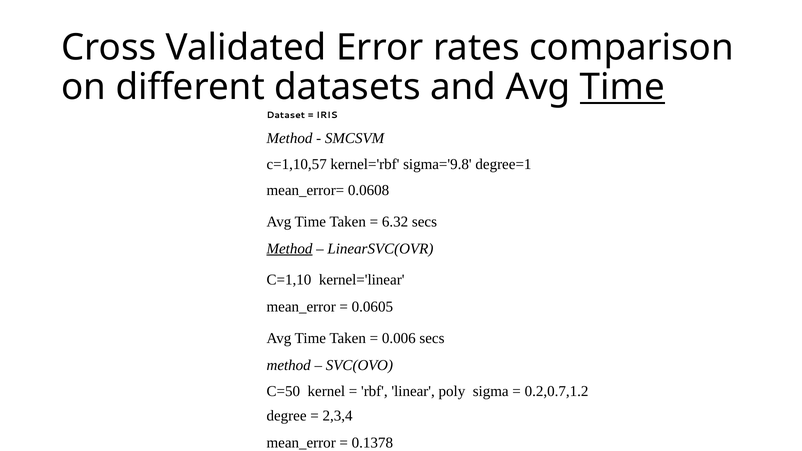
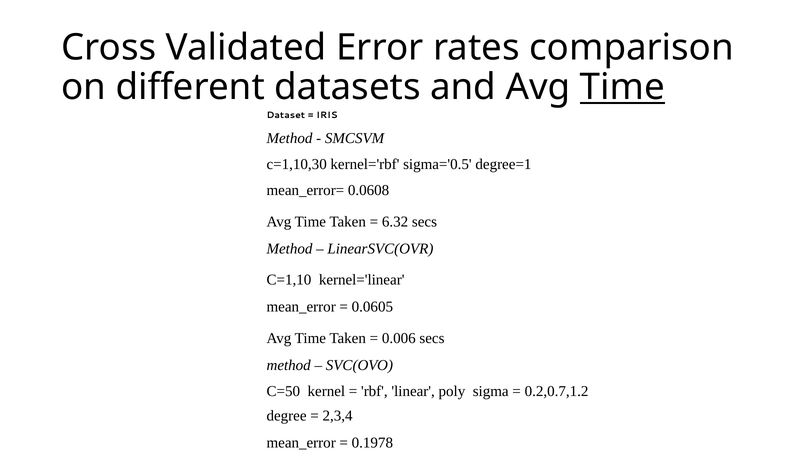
c=1,10,57: c=1,10,57 -> c=1,10,30 (297, 164)
sigma='9.8: sigma='9.8 -> sigma='0.5 (437, 164)
Method underline: present -> none (290, 249)
0.1378: 0.1378 -> 0.1978 (372, 443)
